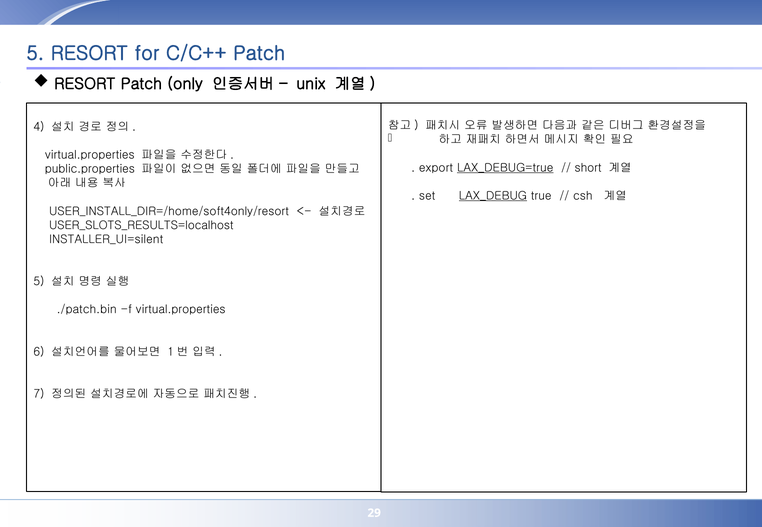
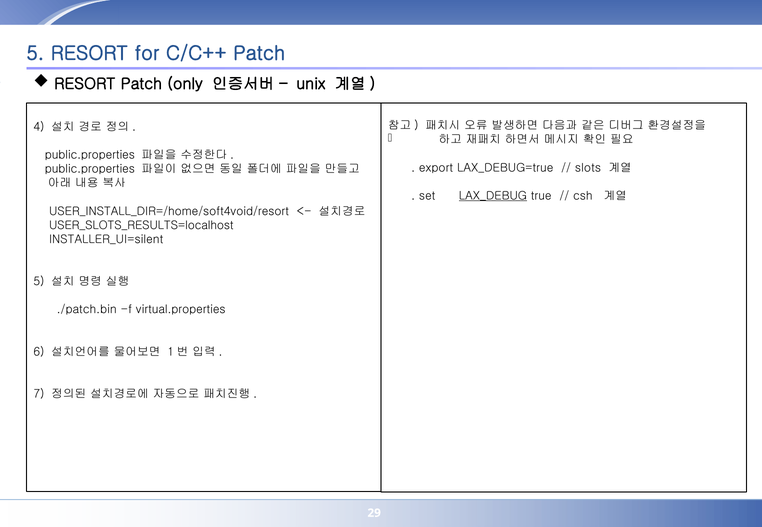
virtual.properties: virtual.properties -> public.properties (90, 155)
LAX_DEBUG=true underline: present -> none (505, 168)
short: short -> slots (588, 168)
USER_INSTALL_DIR=/home/soft4only/resort: USER_INSTALL_DIR=/home/soft4only/resort -> USER_INSTALL_DIR=/home/soft4void/resort (169, 211)
